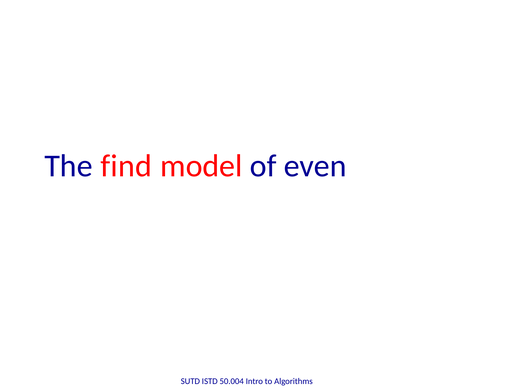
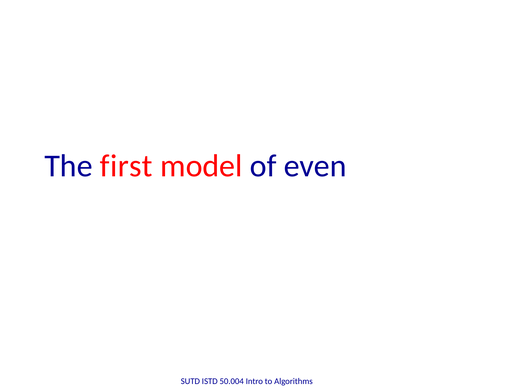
find: find -> first (126, 166)
